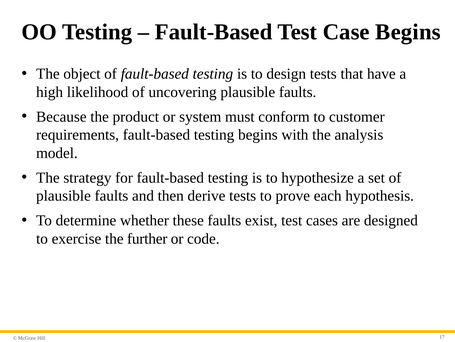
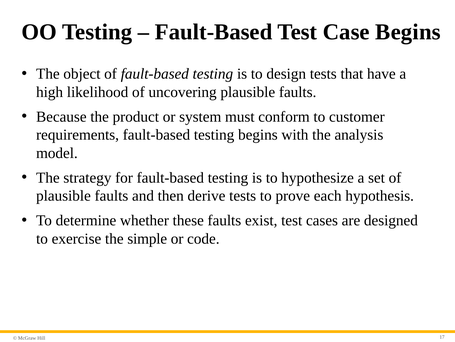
further: further -> simple (147, 238)
